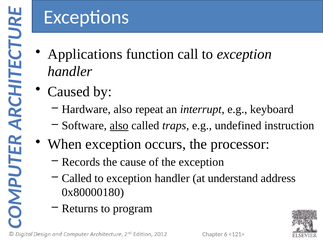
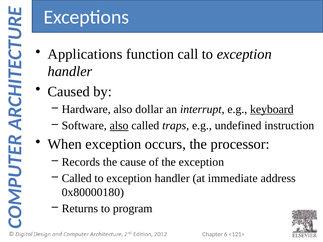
repeat: repeat -> dollar (149, 109)
keyboard underline: none -> present (272, 109)
understand: understand -> immediate (233, 178)
